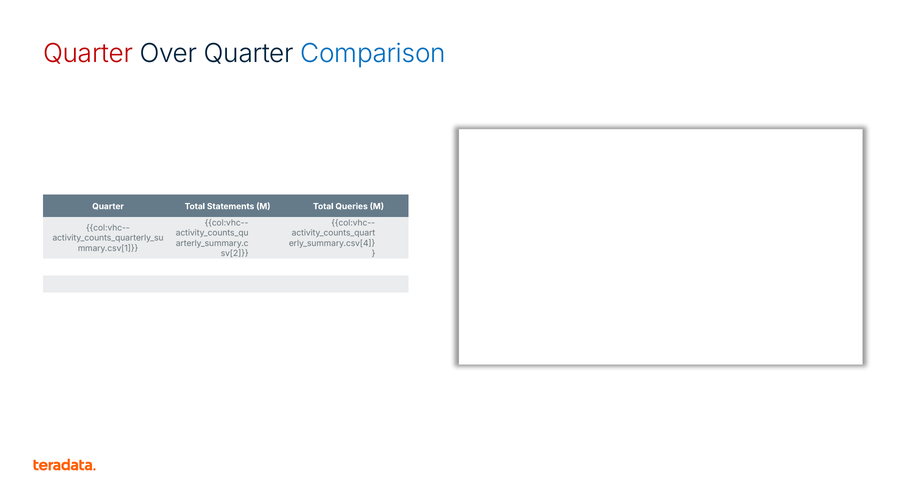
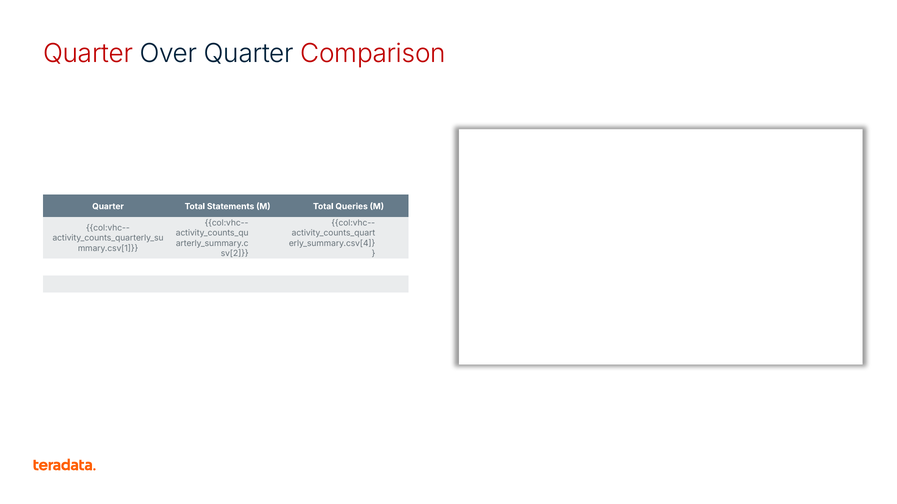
Comparison colour: blue -> red (373, 54)
